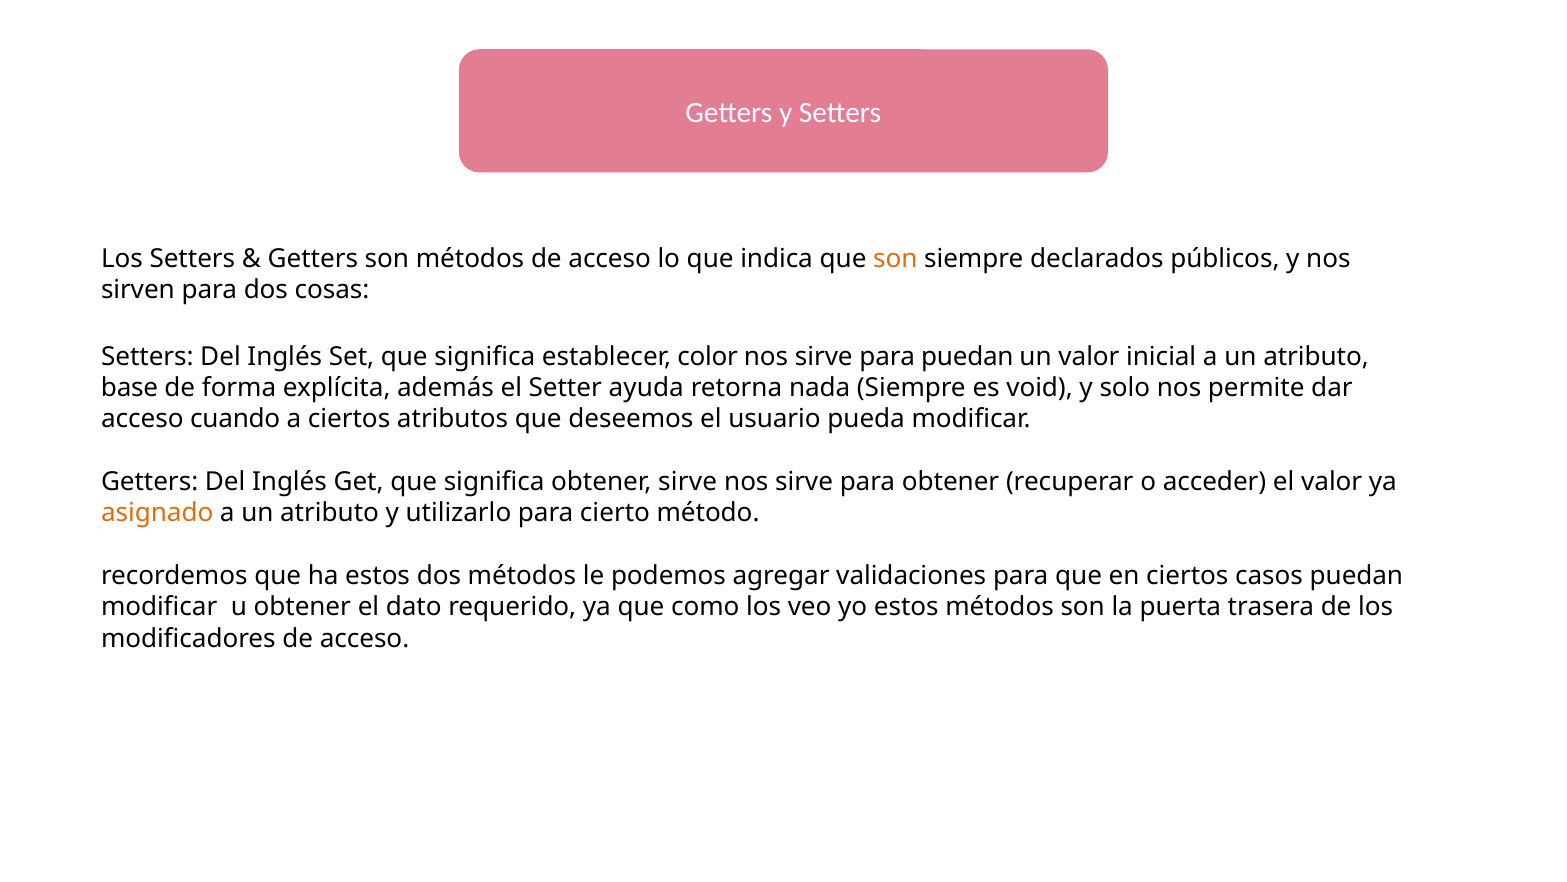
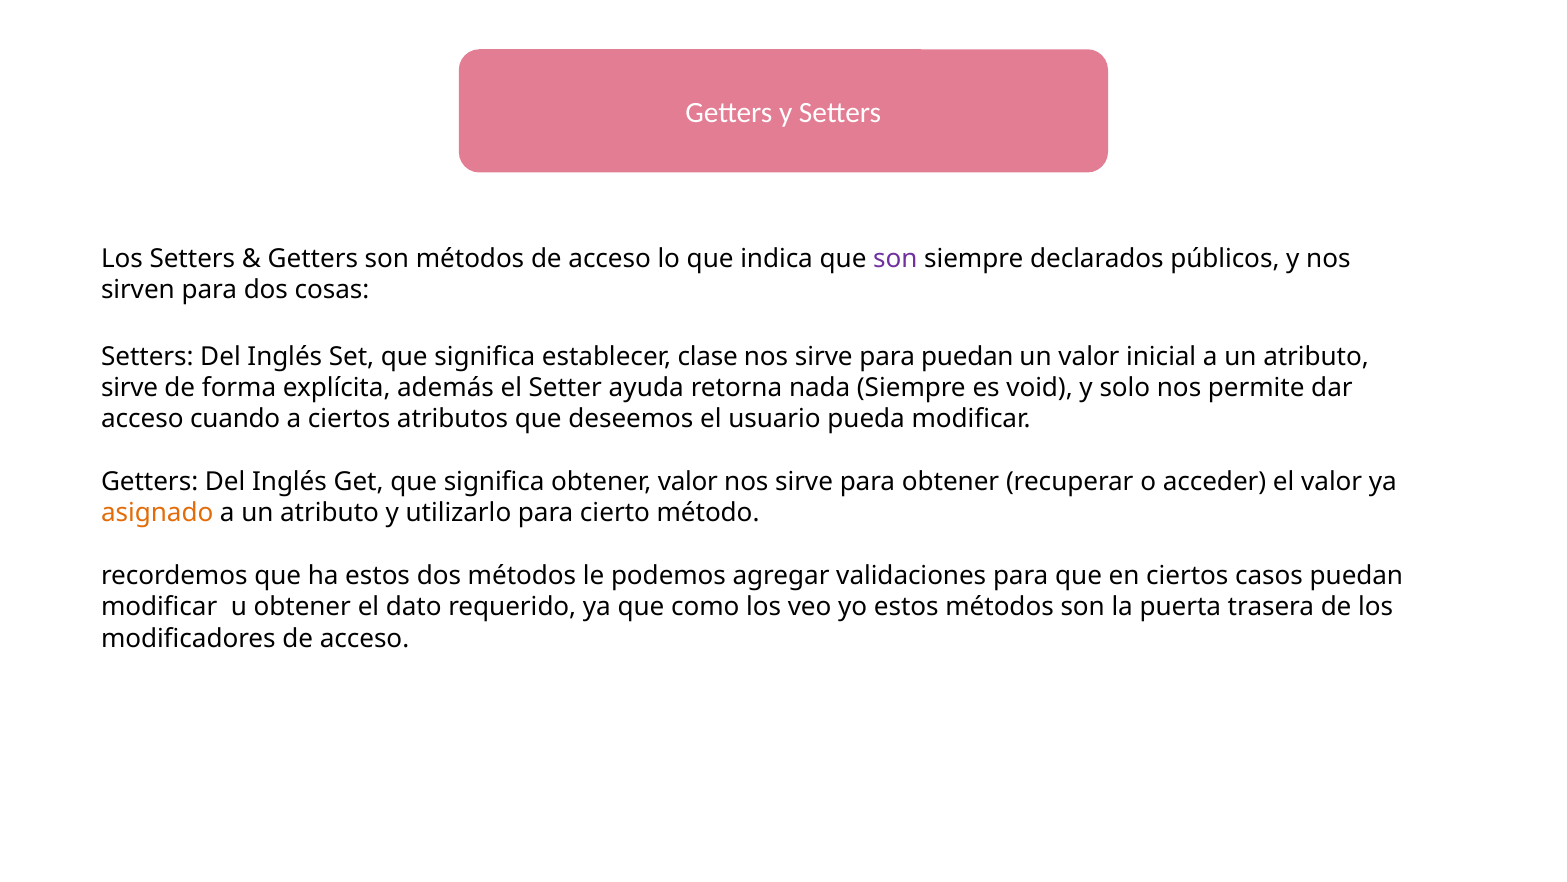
son colour: orange -> purple (895, 258)
color: color -> clase (708, 356)
base: base -> sirve (130, 387)
obtener sirve: sirve -> valor (688, 481)
